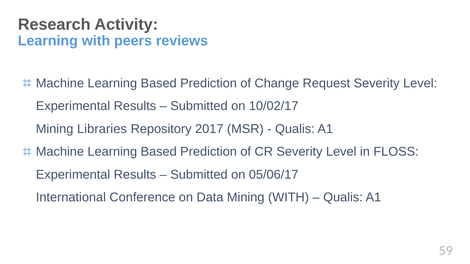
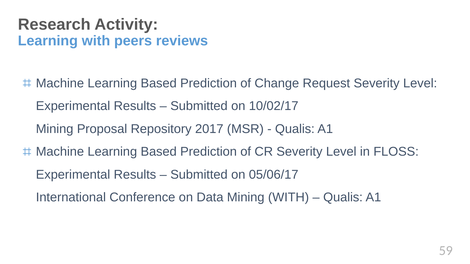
Libraries: Libraries -> Proposal (102, 129)
